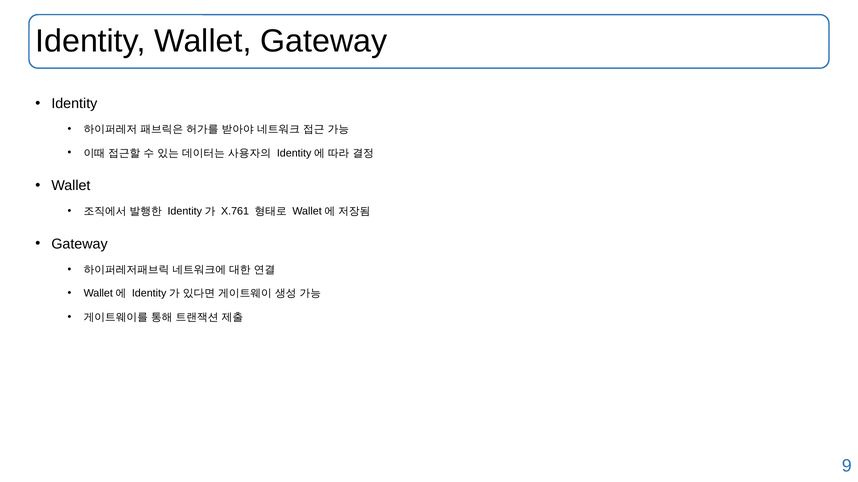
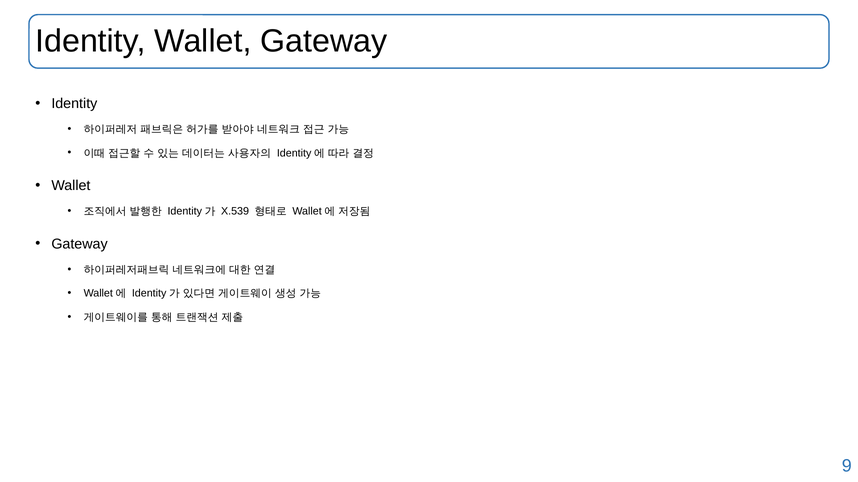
X.761: X.761 -> X.539 (235, 212)
